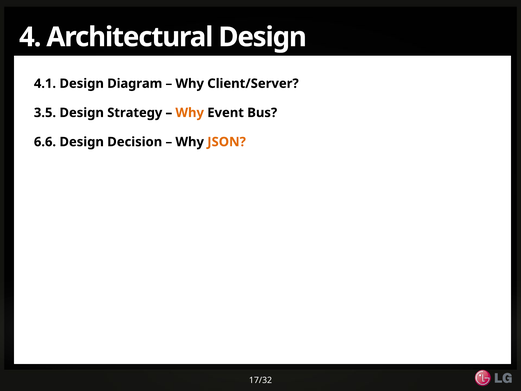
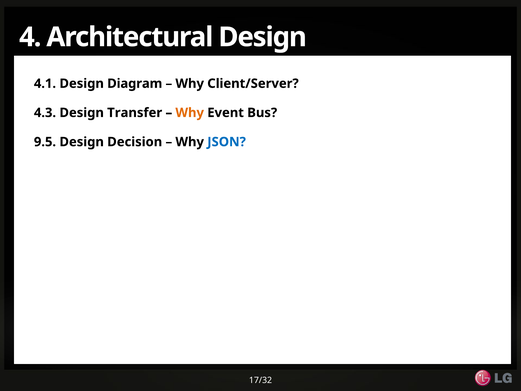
3.5: 3.5 -> 4.3 (45, 113)
Strategy: Strategy -> Transfer (135, 113)
6.6: 6.6 -> 9.5 (45, 142)
JSON colour: orange -> blue (227, 142)
